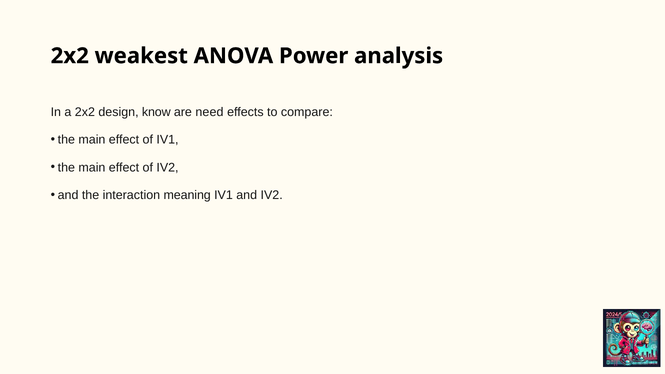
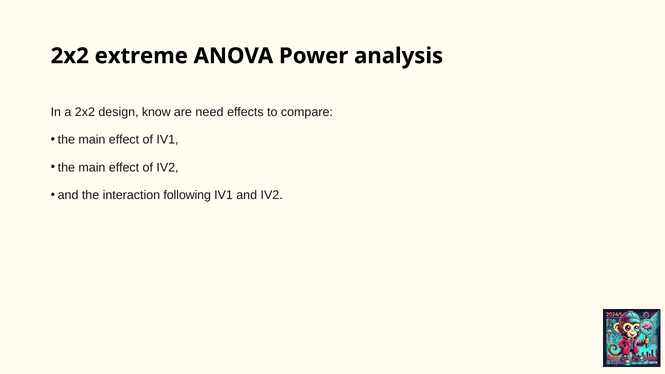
weakest: weakest -> extreme (141, 56)
meaning: meaning -> following (187, 195)
